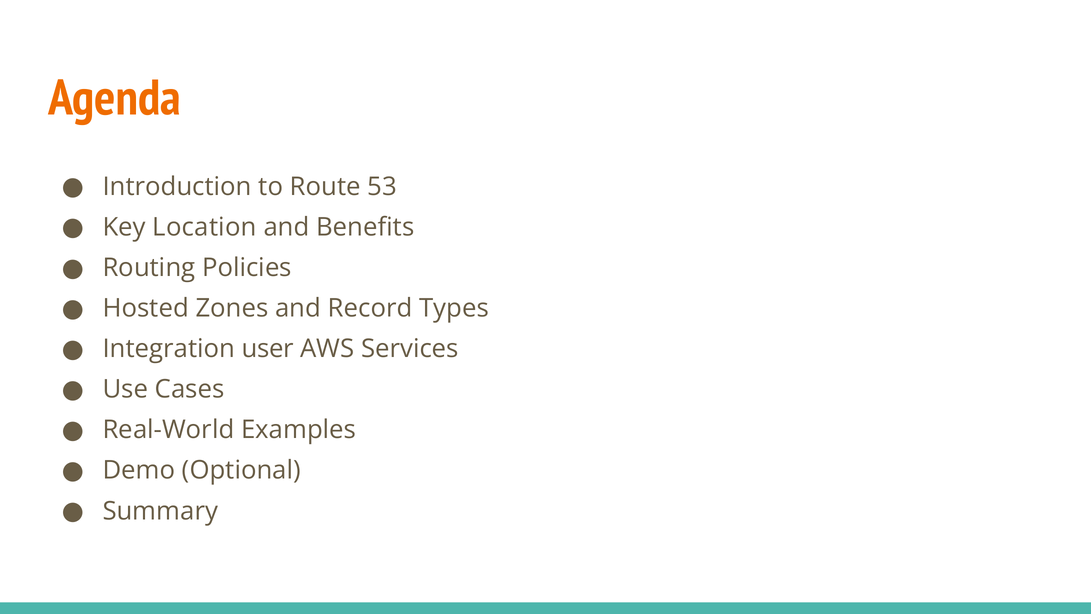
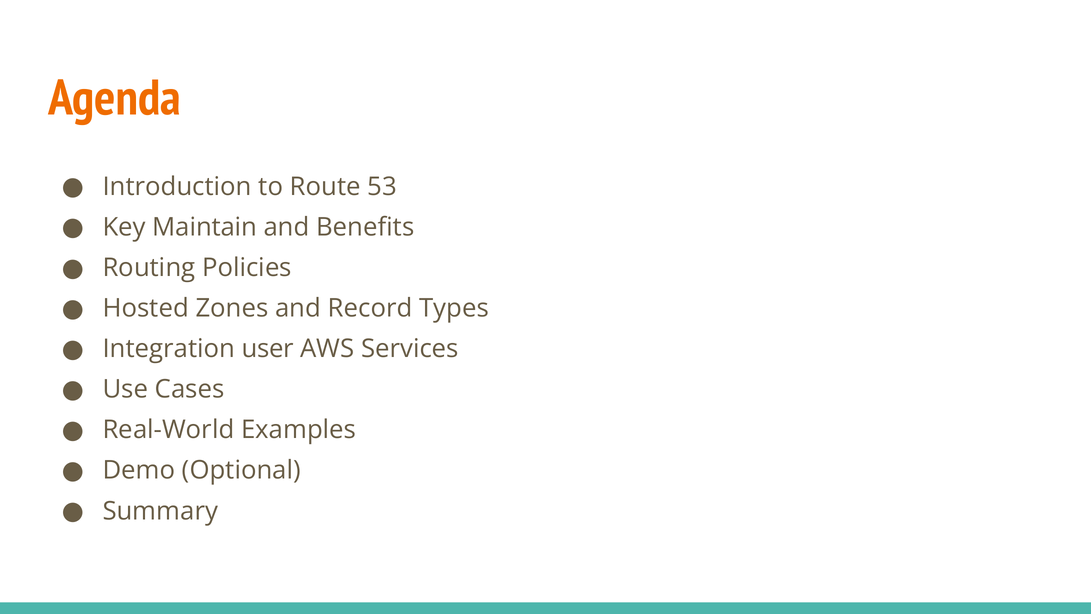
Location: Location -> Maintain (205, 227)
